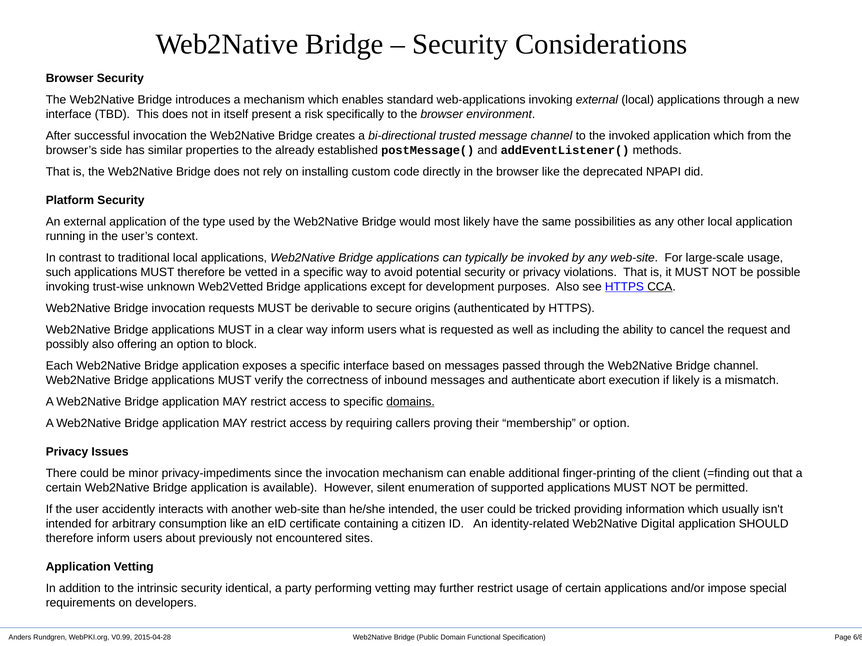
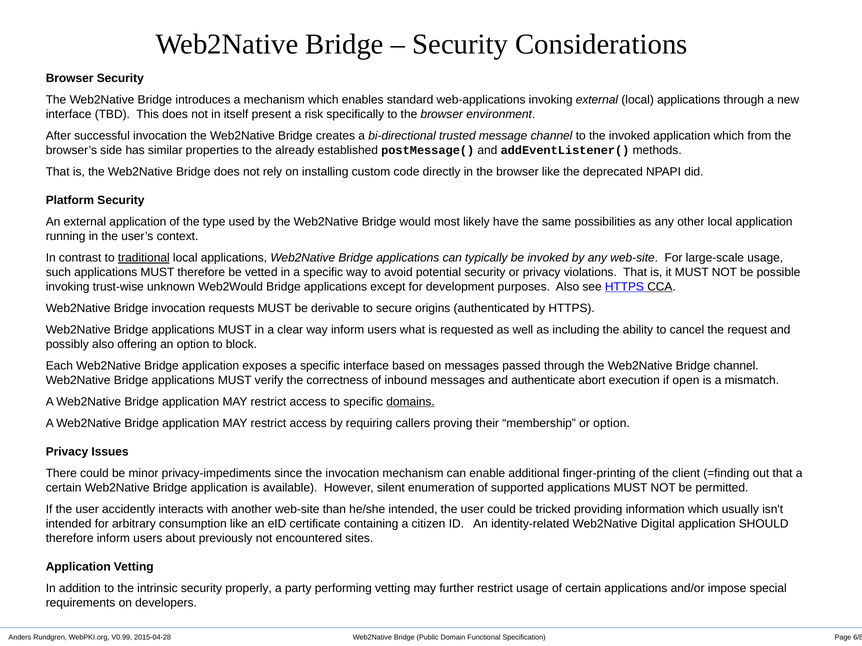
traditional underline: none -> present (144, 258)
Web2Vetted: Web2Vetted -> Web2Would (231, 287)
if likely: likely -> open (686, 380)
identical: identical -> properly (249, 589)
